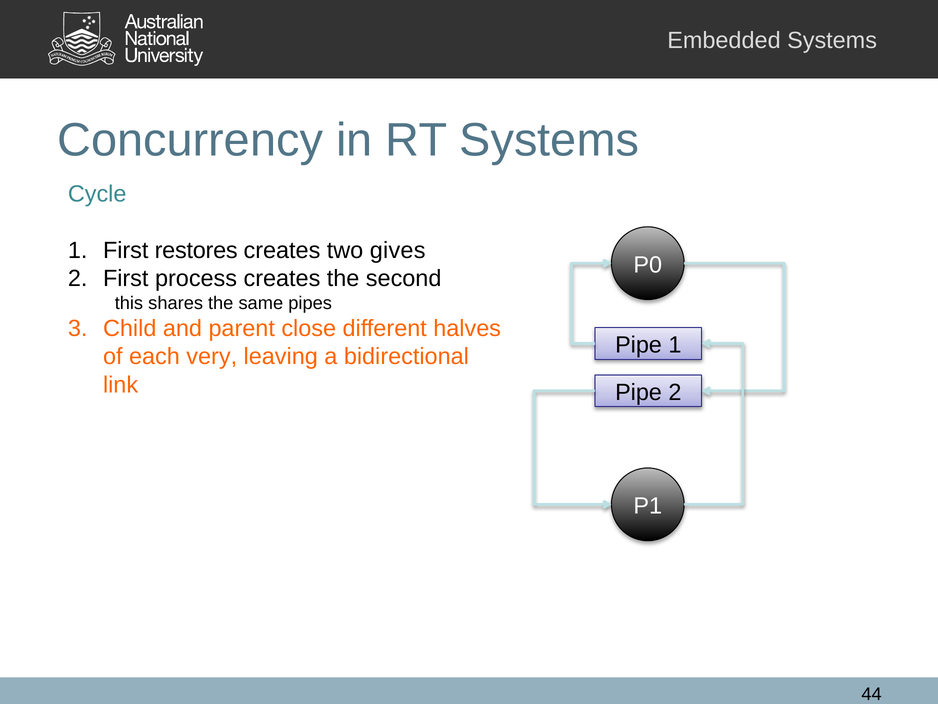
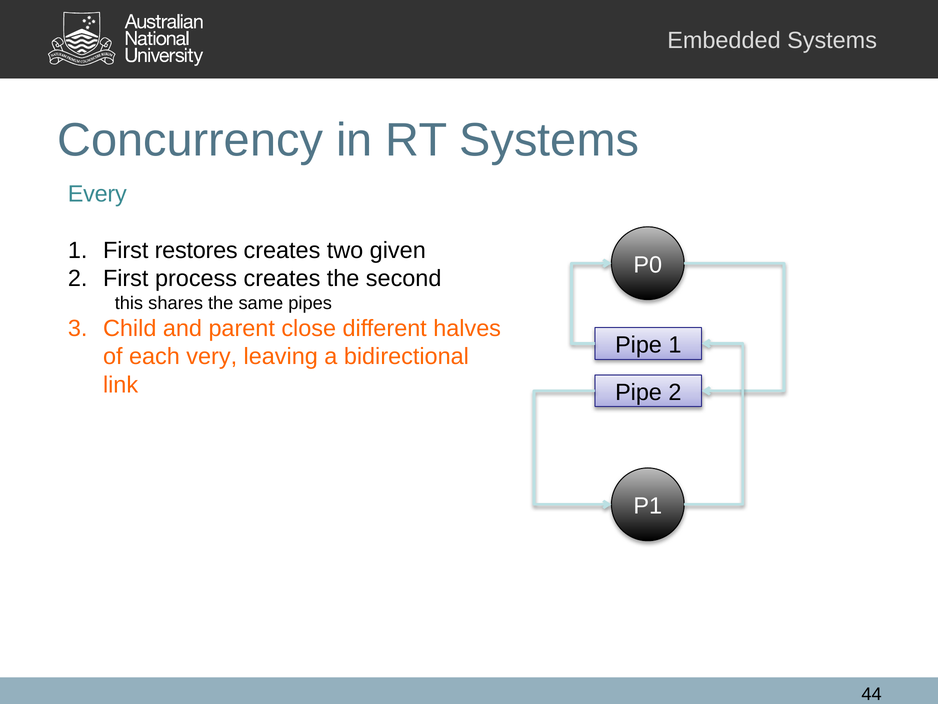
Cycle: Cycle -> Every (97, 194)
gives: gives -> given (398, 250)
